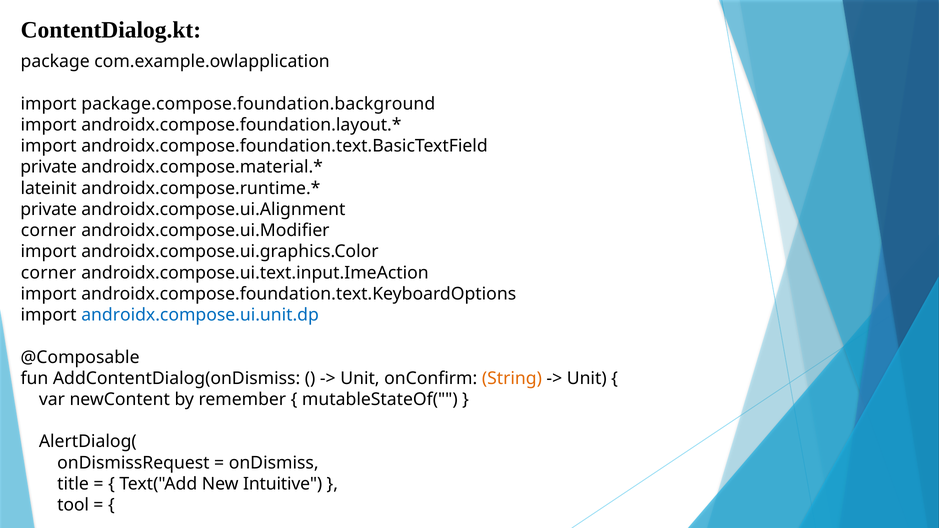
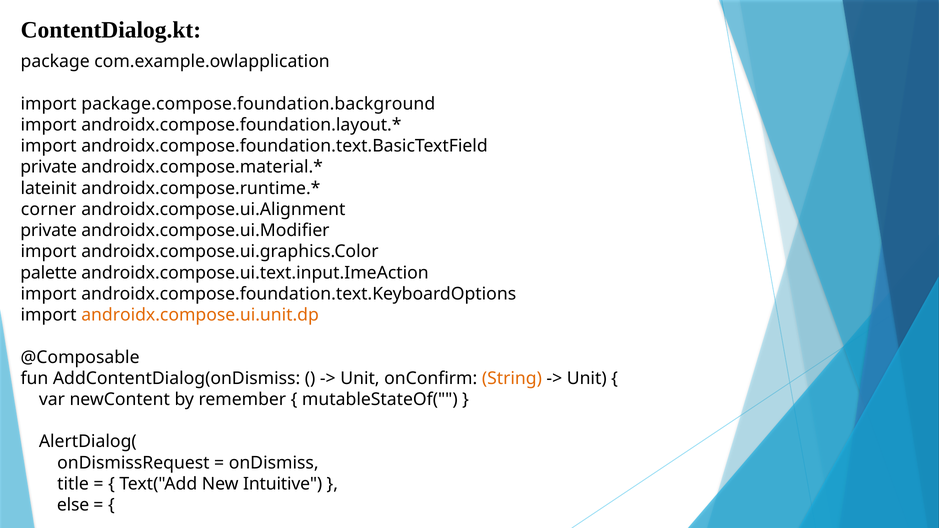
private: private -> corner (49, 209)
corner: corner -> private (49, 231)
corner: corner -> palette (49, 273)
androidx.compose.ui.unit.dp colour: blue -> orange (200, 315)
tool: tool -> else (73, 505)
